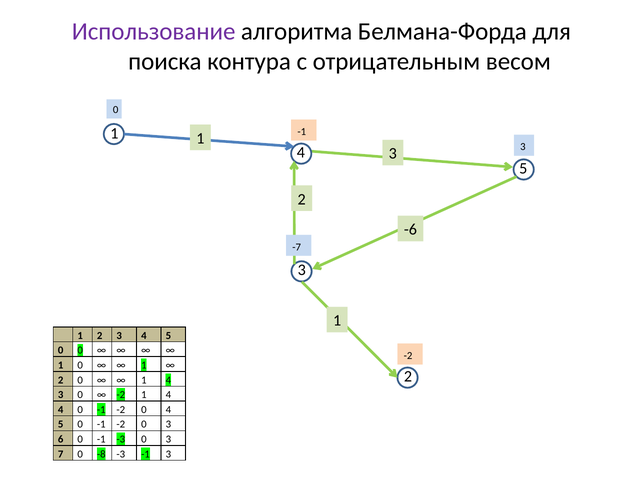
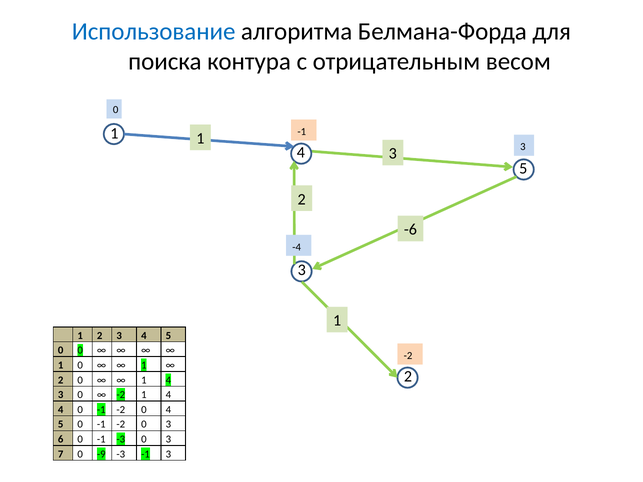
Использование colour: purple -> blue (154, 31)
-7: -7 -> -4 (297, 247)
-8: -8 -> -9 (101, 454)
